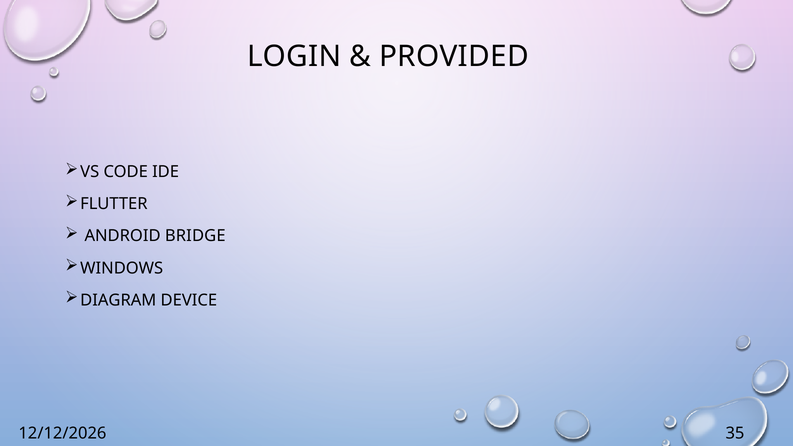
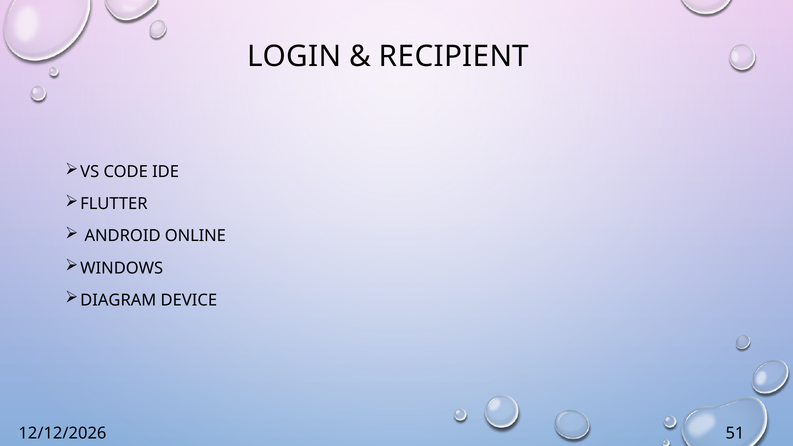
PROVIDED: PROVIDED -> RECIPIENT (454, 57)
BRIDGE: BRIDGE -> ONLINE (195, 236)
35: 35 -> 51 (735, 433)
